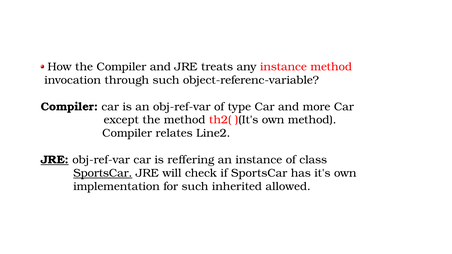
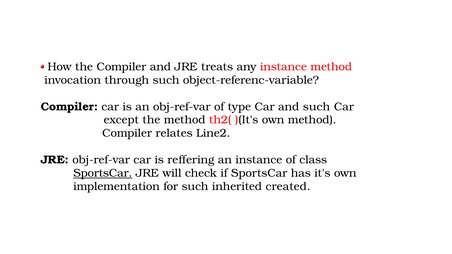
and more: more -> such (316, 107)
JRE underline: present -> none (55, 160)
allowed: allowed -> created (288, 186)
